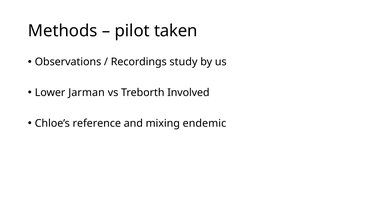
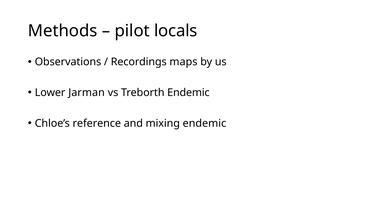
taken: taken -> locals (176, 31)
study: study -> maps (183, 62)
Treborth Involved: Involved -> Endemic (188, 93)
